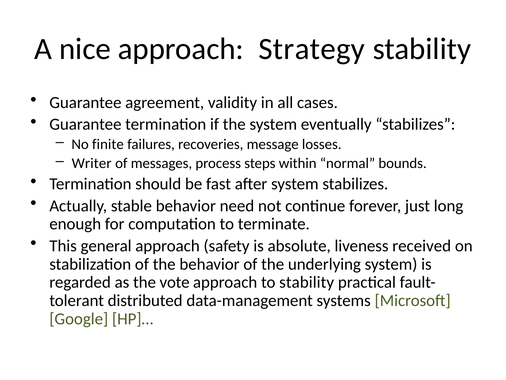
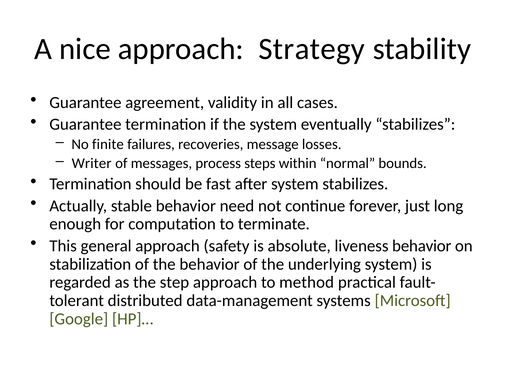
liveness received: received -> behavior (422, 246)
vote: vote -> step (175, 282)
to stability: stability -> method (307, 282)
